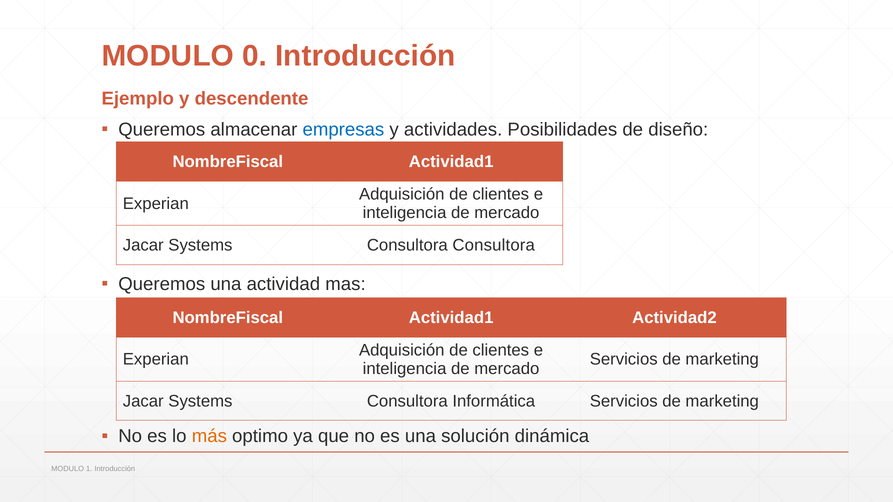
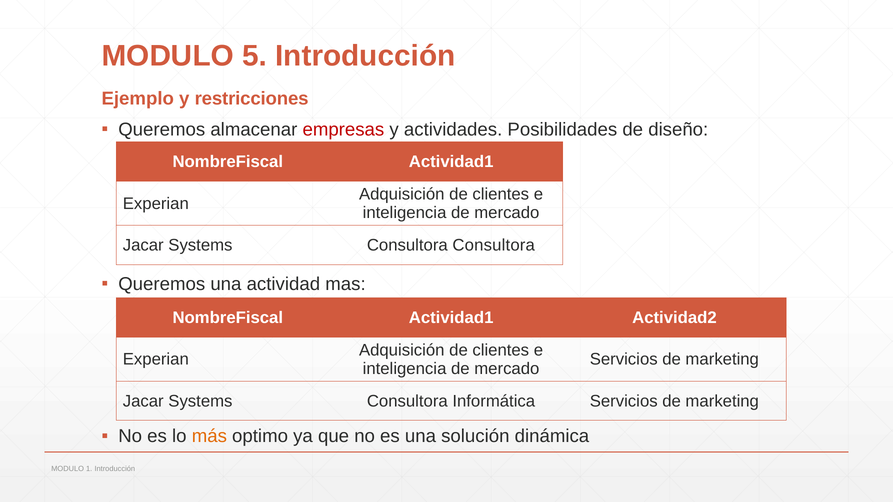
0: 0 -> 5 (255, 56)
descendente: descendente -> restricciones (252, 99)
empresas colour: blue -> red (343, 130)
